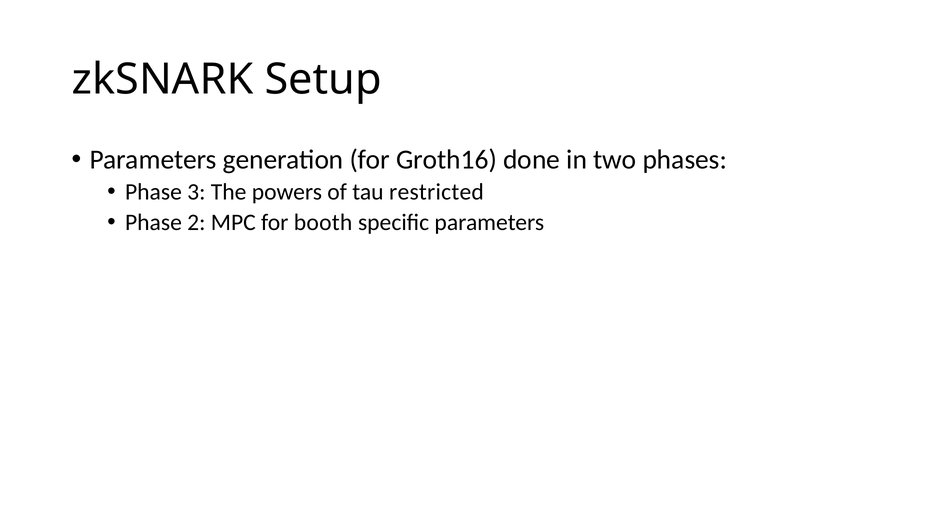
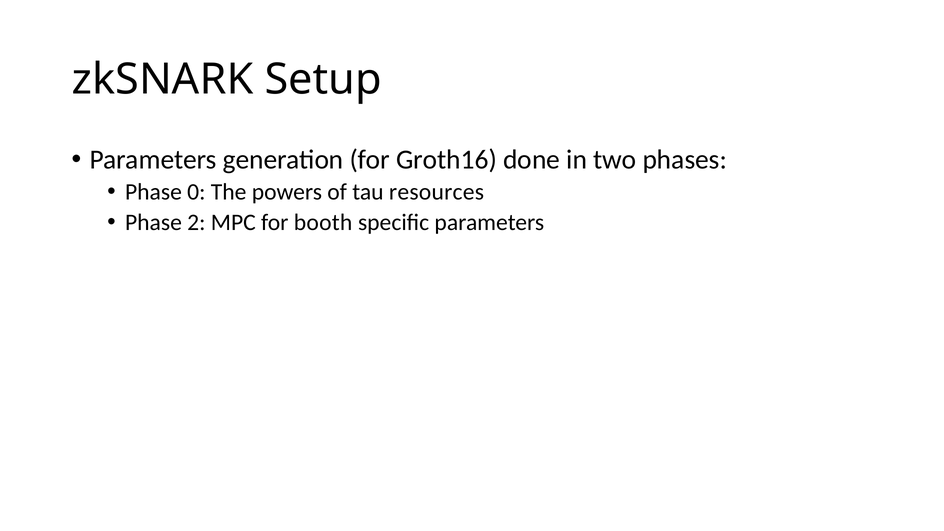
3: 3 -> 0 (196, 192)
restricted: restricted -> resources (436, 192)
